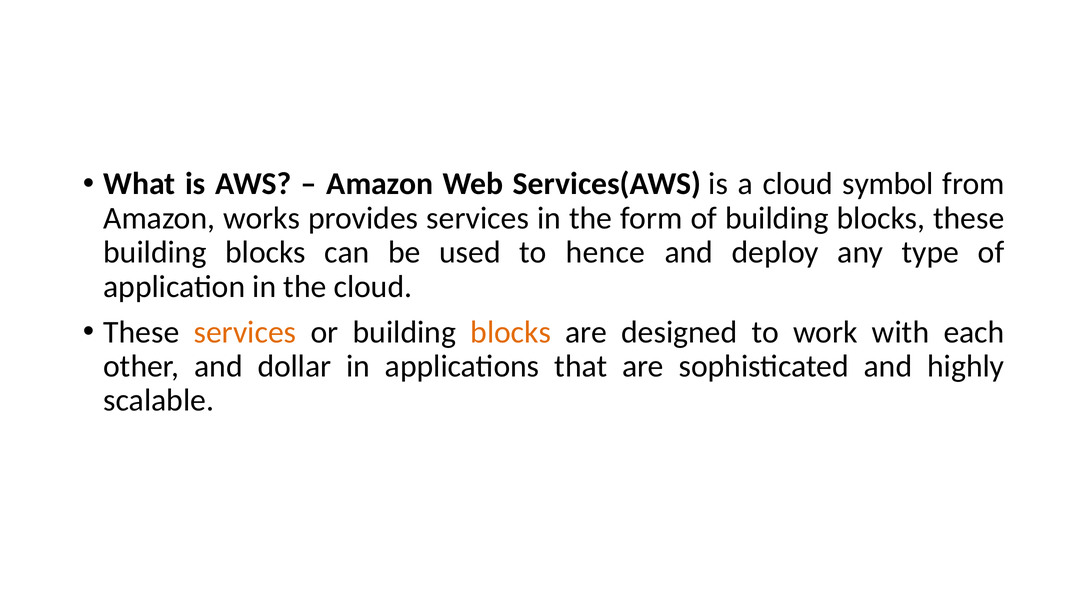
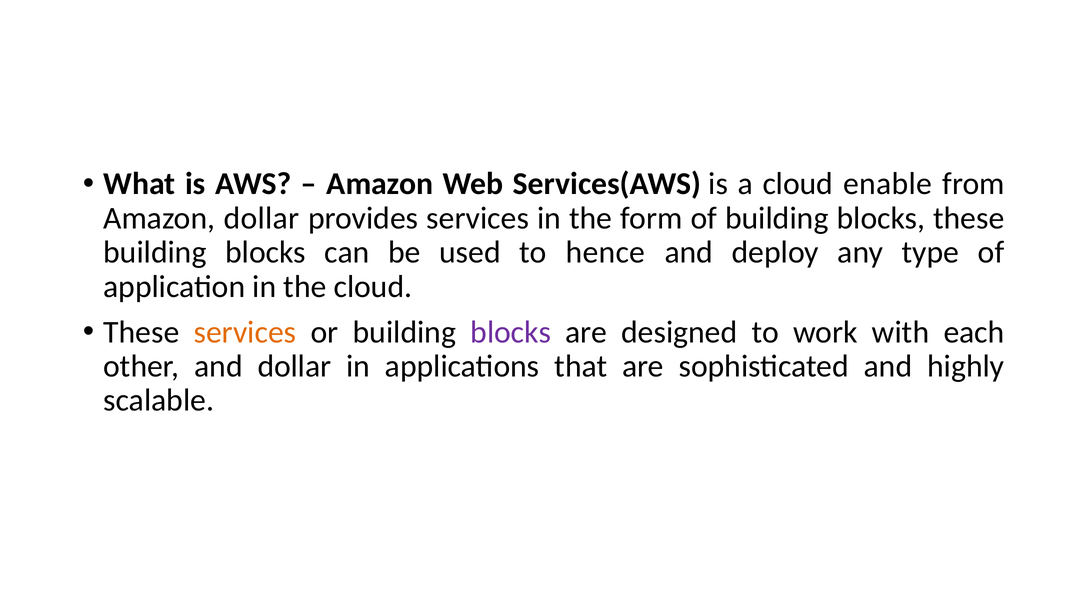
symbol: symbol -> enable (888, 184)
Amazon works: works -> dollar (261, 218)
blocks colour: orange -> purple (511, 332)
